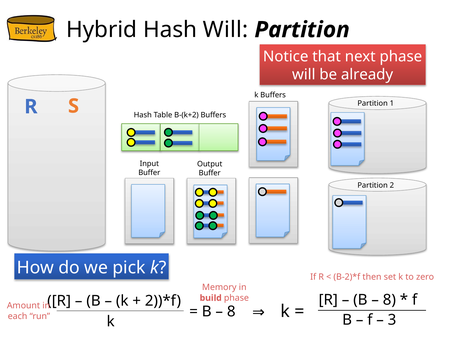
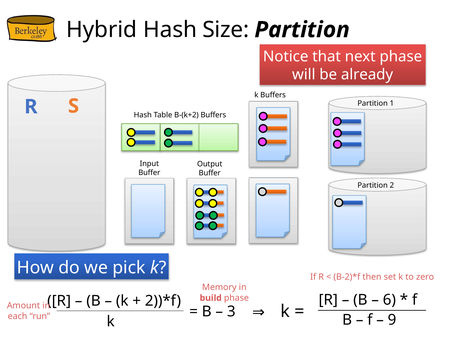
Hash Will: Will -> Size (226, 30)
8: 8 -> 6 (389, 300)
8: 8 -> 3 (231, 312)
3: 3 -> 9 (392, 320)
